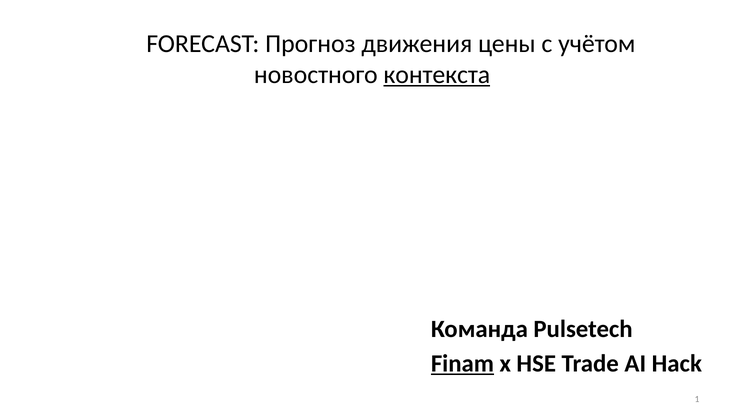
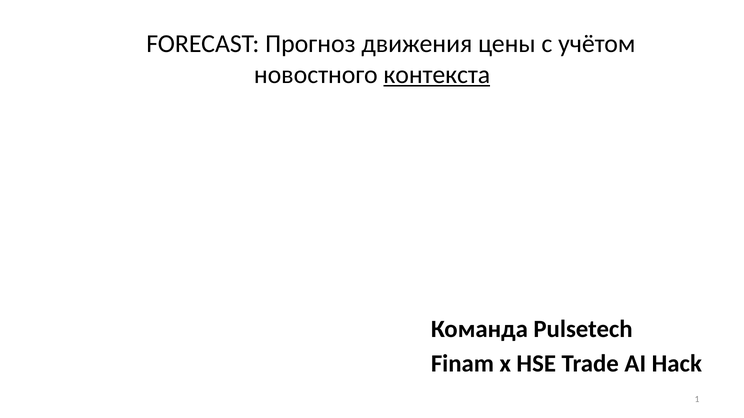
Finam underline: present -> none (462, 364)
